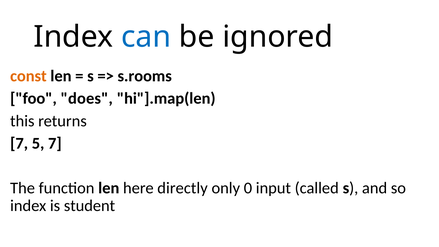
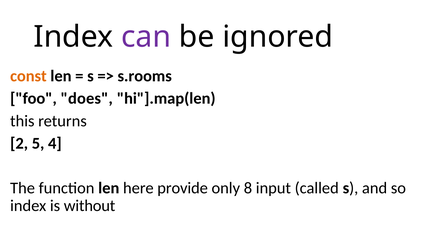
can colour: blue -> purple (146, 37)
7: 7 -> 2 (19, 143)
5 7: 7 -> 4 (55, 143)
directly: directly -> provide (183, 188)
0: 0 -> 8 (248, 188)
student: student -> without (90, 206)
